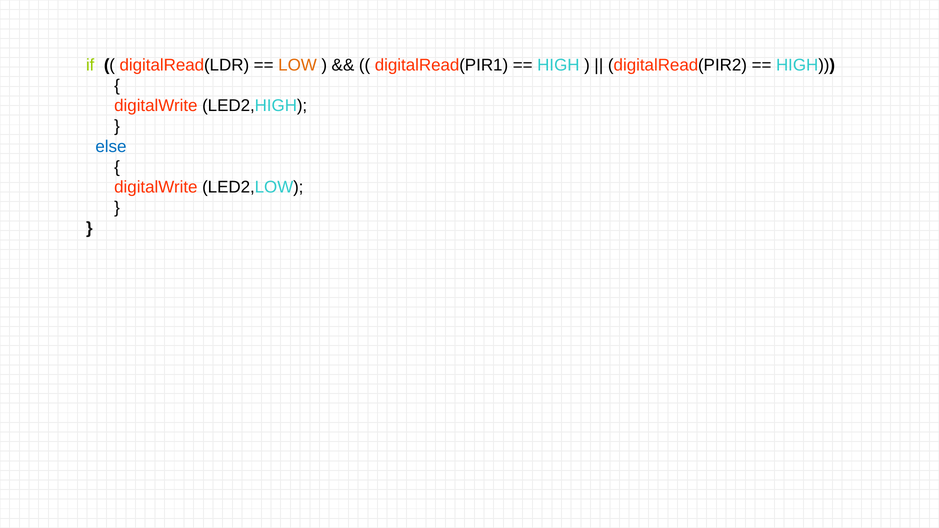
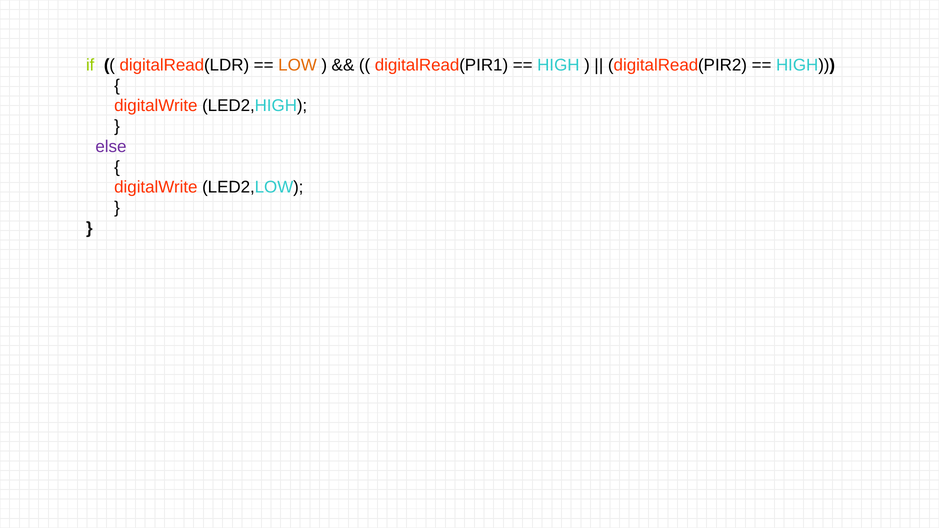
else colour: blue -> purple (111, 147)
